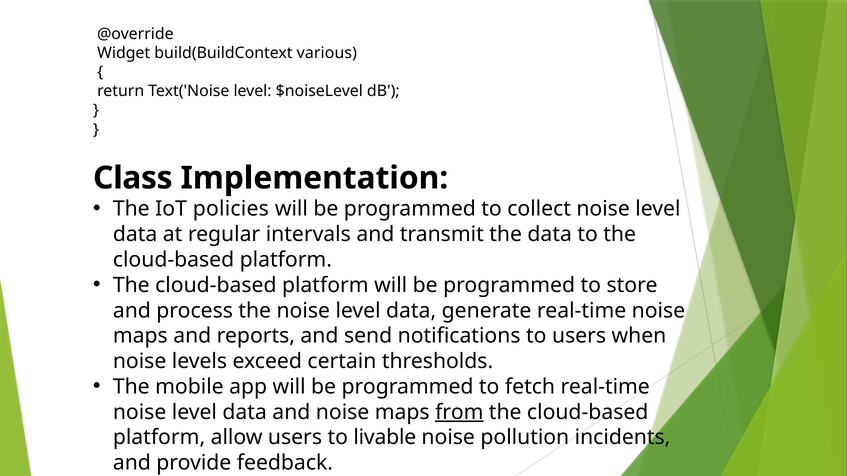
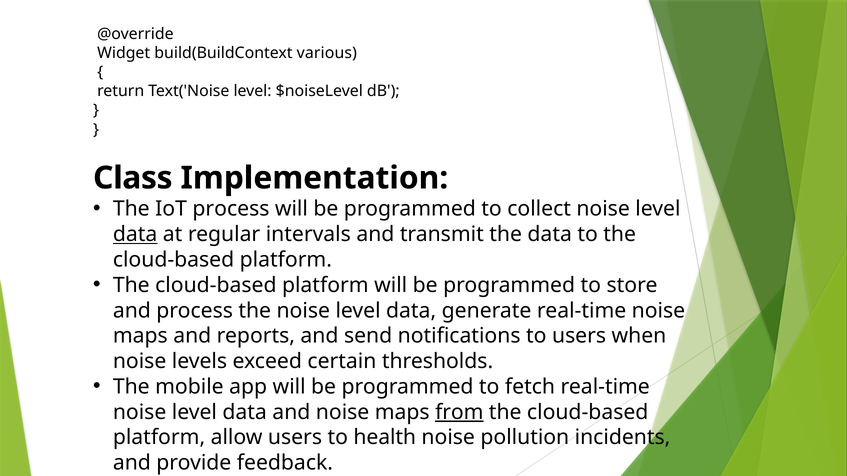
IoT policies: policies -> process (231, 209)
data underline: none -> present (135, 235)
livable: livable -> health (385, 438)
